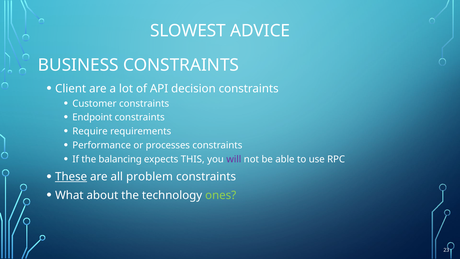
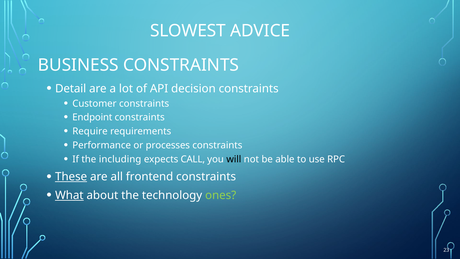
Client: Client -> Detail (71, 89)
balancing: balancing -> including (120, 159)
THIS: THIS -> CALL (193, 159)
will colour: purple -> black (234, 159)
problem: problem -> frontend (150, 177)
What underline: none -> present (69, 195)
